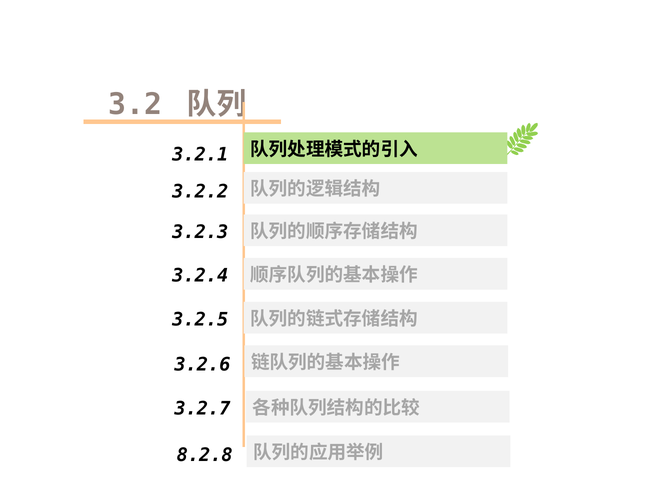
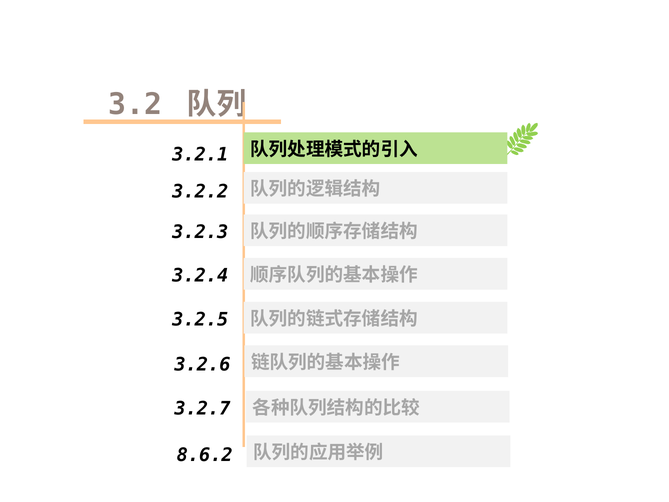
8.2.8: 8.2.8 -> 8.6.2 (205, 455)
